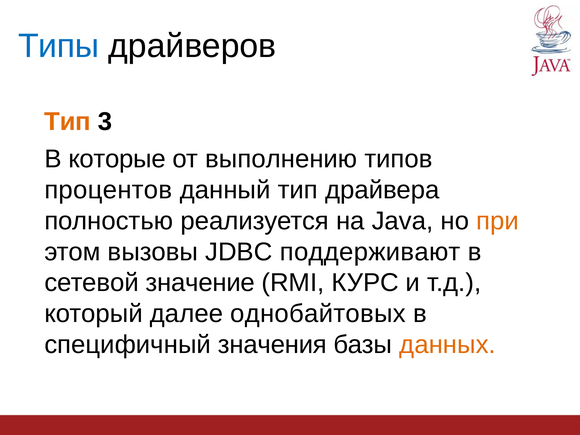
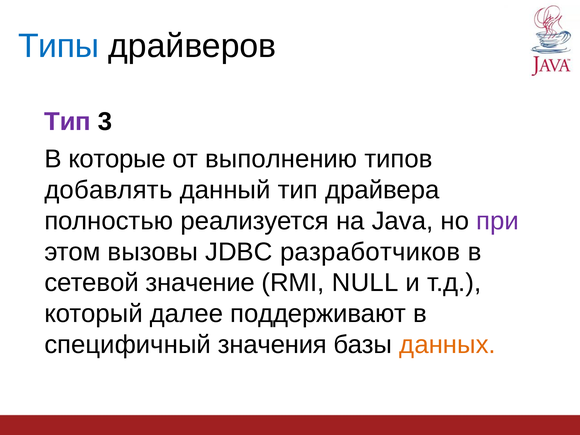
Тип colour: orange -> purple (68, 122)
процентов: процентов -> добавлять (108, 190)
при colour: orange -> purple (498, 221)
поддерживают: поддерживают -> разработчиков (370, 252)
КУРС: КУРС -> NULL (365, 283)
однобайтовых: однобайтовых -> поддерживают (318, 314)
